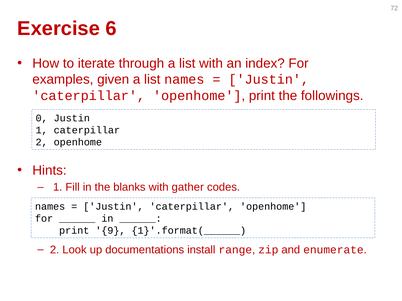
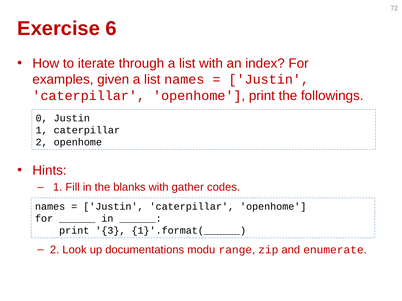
9: 9 -> 3 (110, 231)
install: install -> modu (201, 250)
